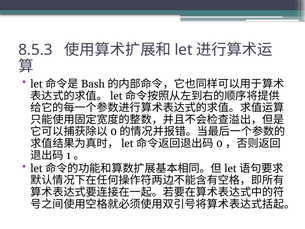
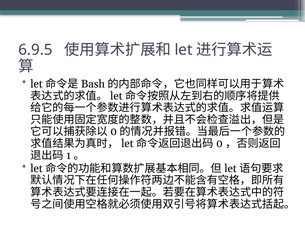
8.5.3: 8.5.3 -> 6.9.5 (35, 50)
